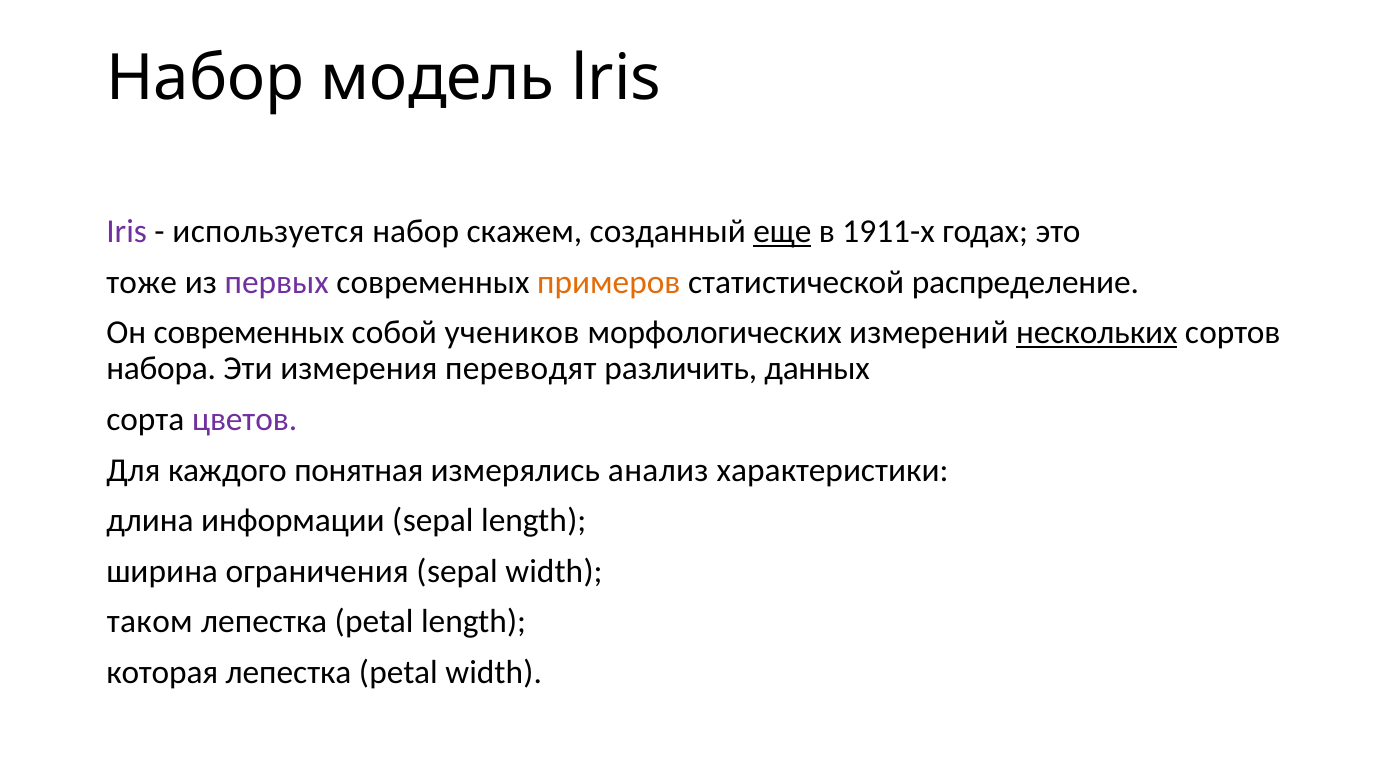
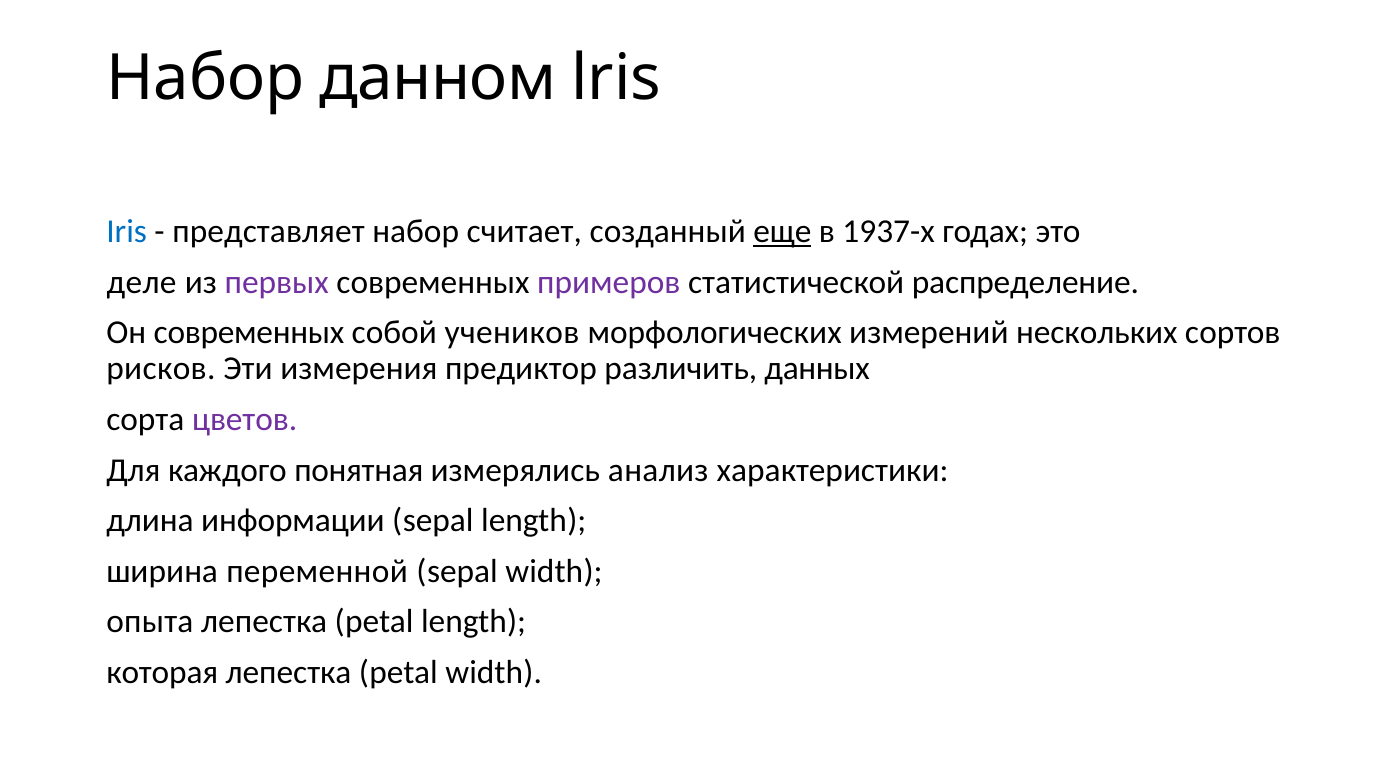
модель: модель -> данном (438, 79)
Iris colour: purple -> blue (127, 232)
используется: используется -> представляет (269, 232)
скажем: скажем -> считает (524, 232)
1911-х: 1911-х -> 1937-х (889, 232)
тоже: тоже -> деле (142, 282)
примеров colour: orange -> purple (609, 282)
нескольких underline: present -> none (1097, 333)
набора: набора -> рисков (161, 369)
переводят: переводят -> предиктор (521, 369)
ограничения: ограничения -> переменной (317, 571)
таком: таком -> опыта (150, 622)
